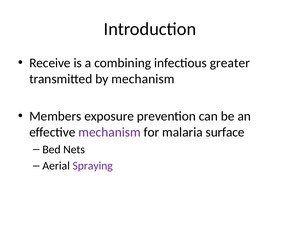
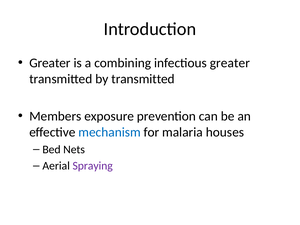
Receive: Receive -> Greater (50, 63)
by mechanism: mechanism -> transmitted (143, 79)
mechanism colour: purple -> blue (110, 132)
surface: surface -> houses (225, 132)
